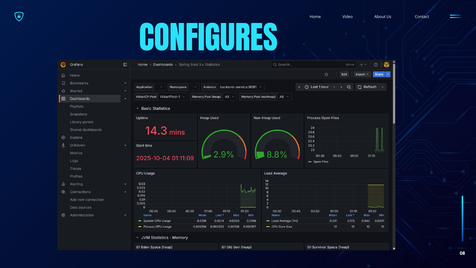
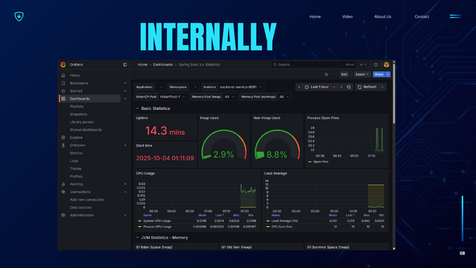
CONFIGURES: CONFIGURES -> INTERNALLY (208, 40)
